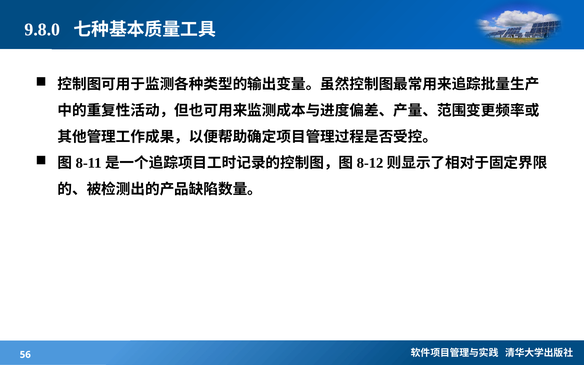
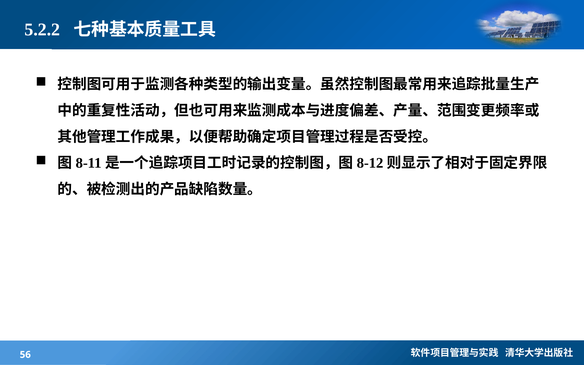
9.8.0: 9.8.0 -> 5.2.2 (42, 30)
